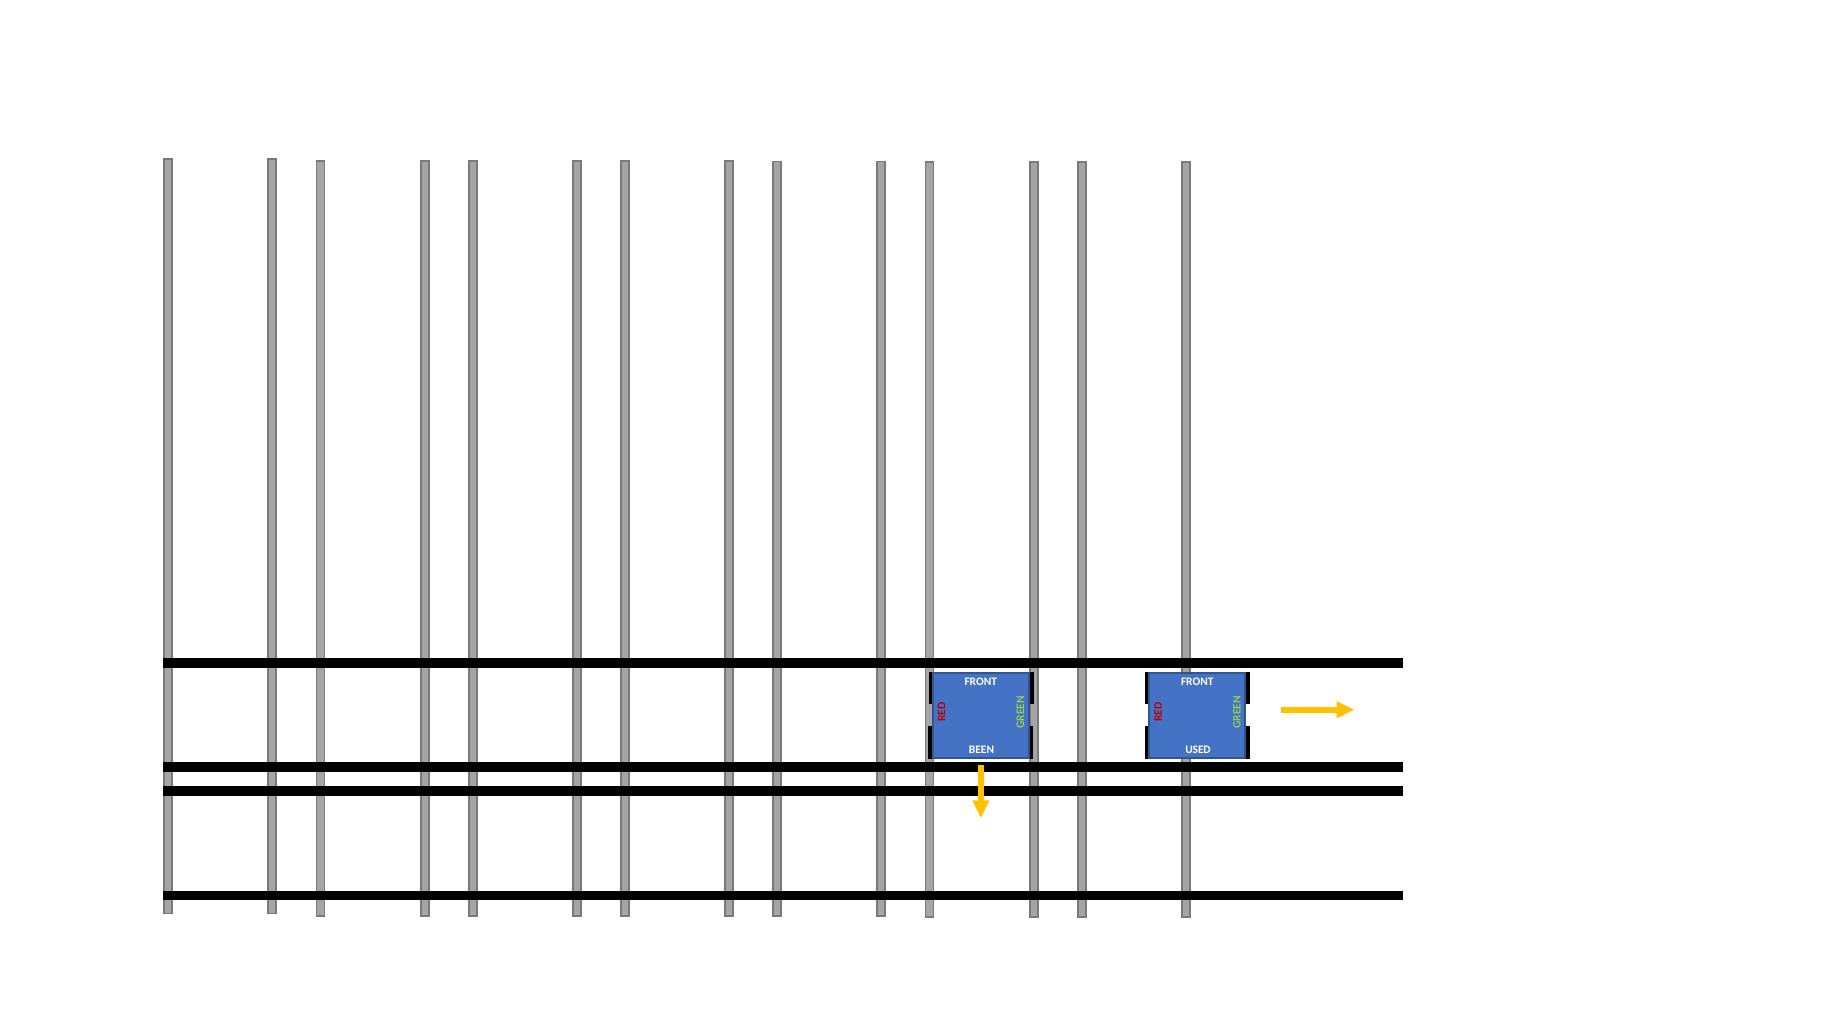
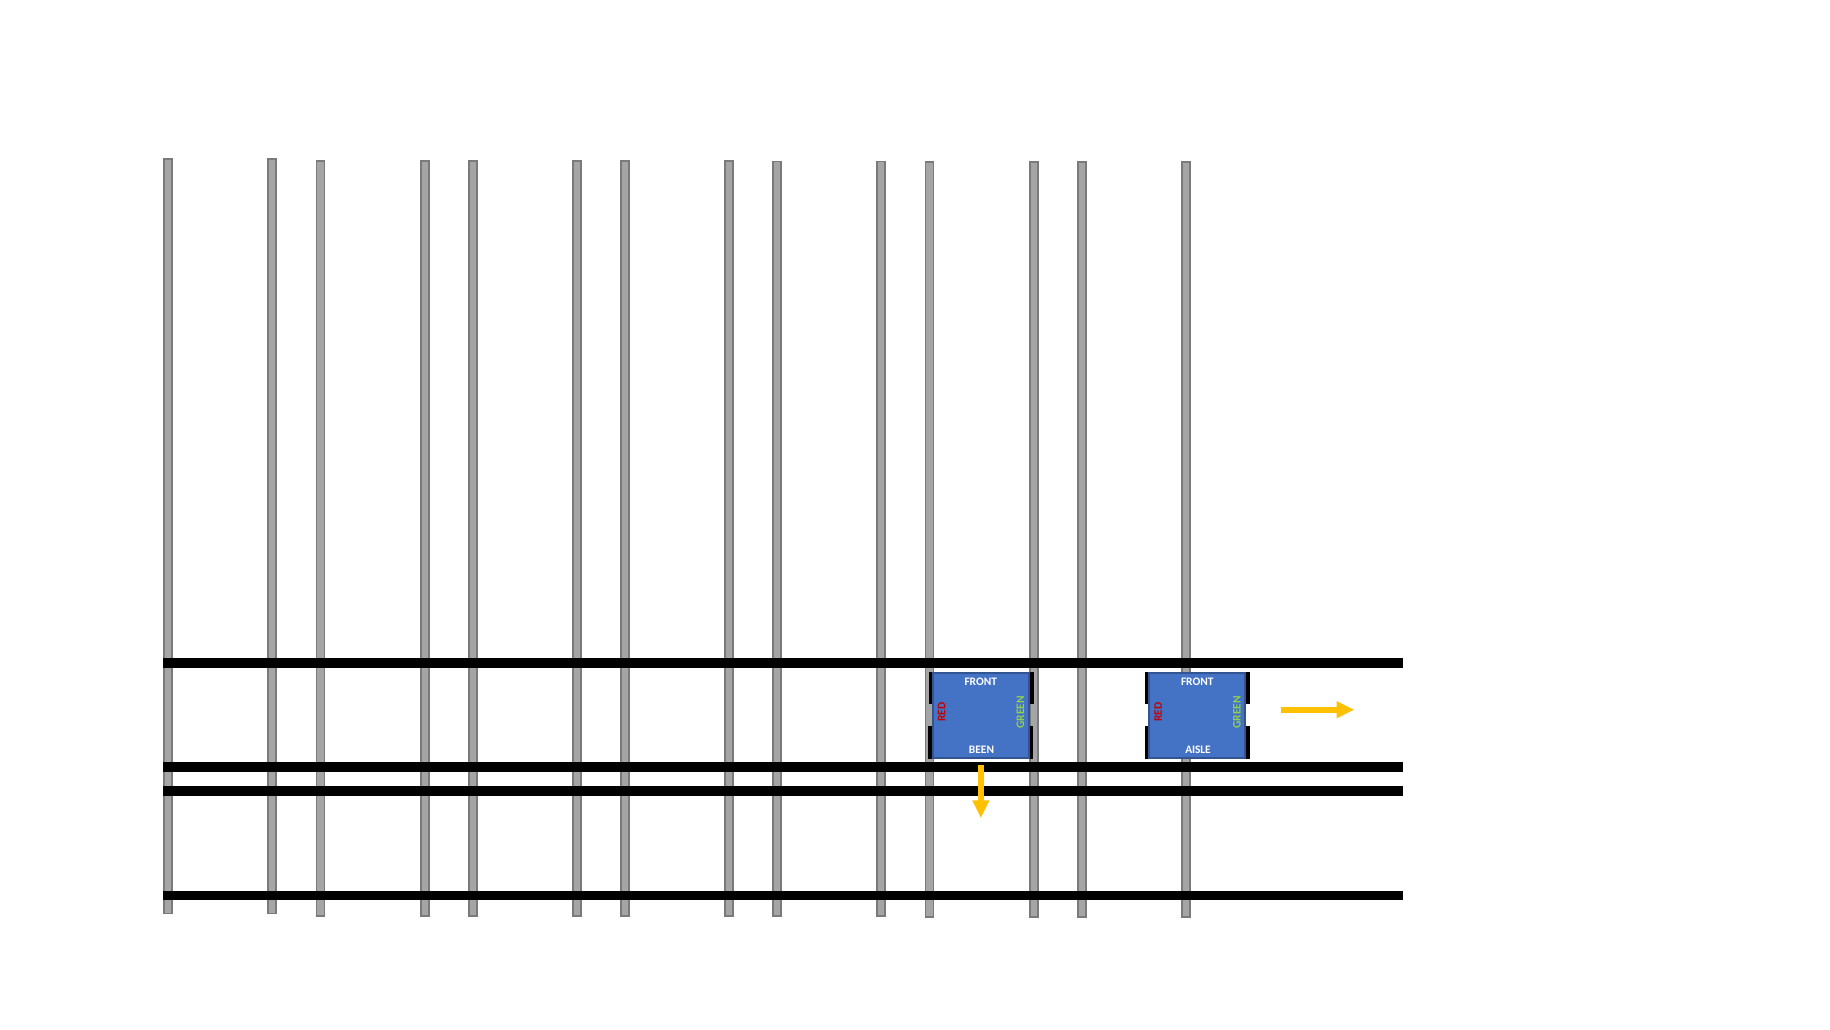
USED: USED -> AISLE (1198, 750)
